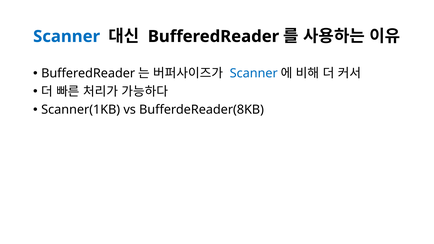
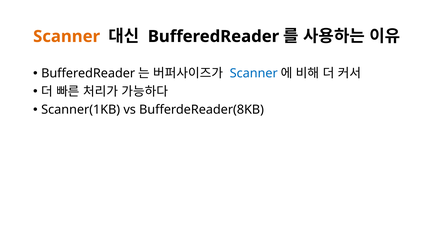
Scanner colour: blue -> orange (67, 36)
